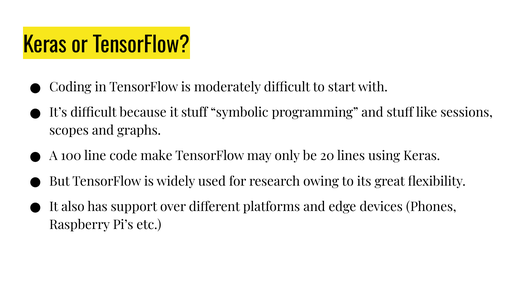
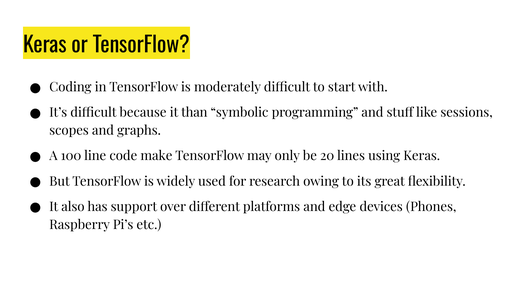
it stuff: stuff -> than (194, 112)
